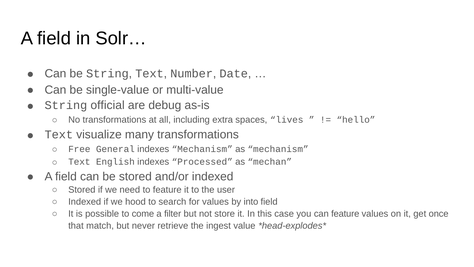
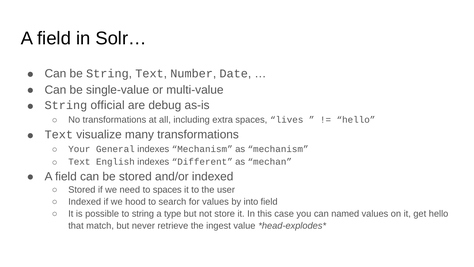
Free: Free -> Your (79, 149)
Processed: Processed -> Different (202, 162)
to feature: feature -> spaces (167, 190)
to come: come -> string (143, 213)
filter: filter -> type (173, 213)
can feature: feature -> named (345, 213)
get once: once -> hello (439, 213)
